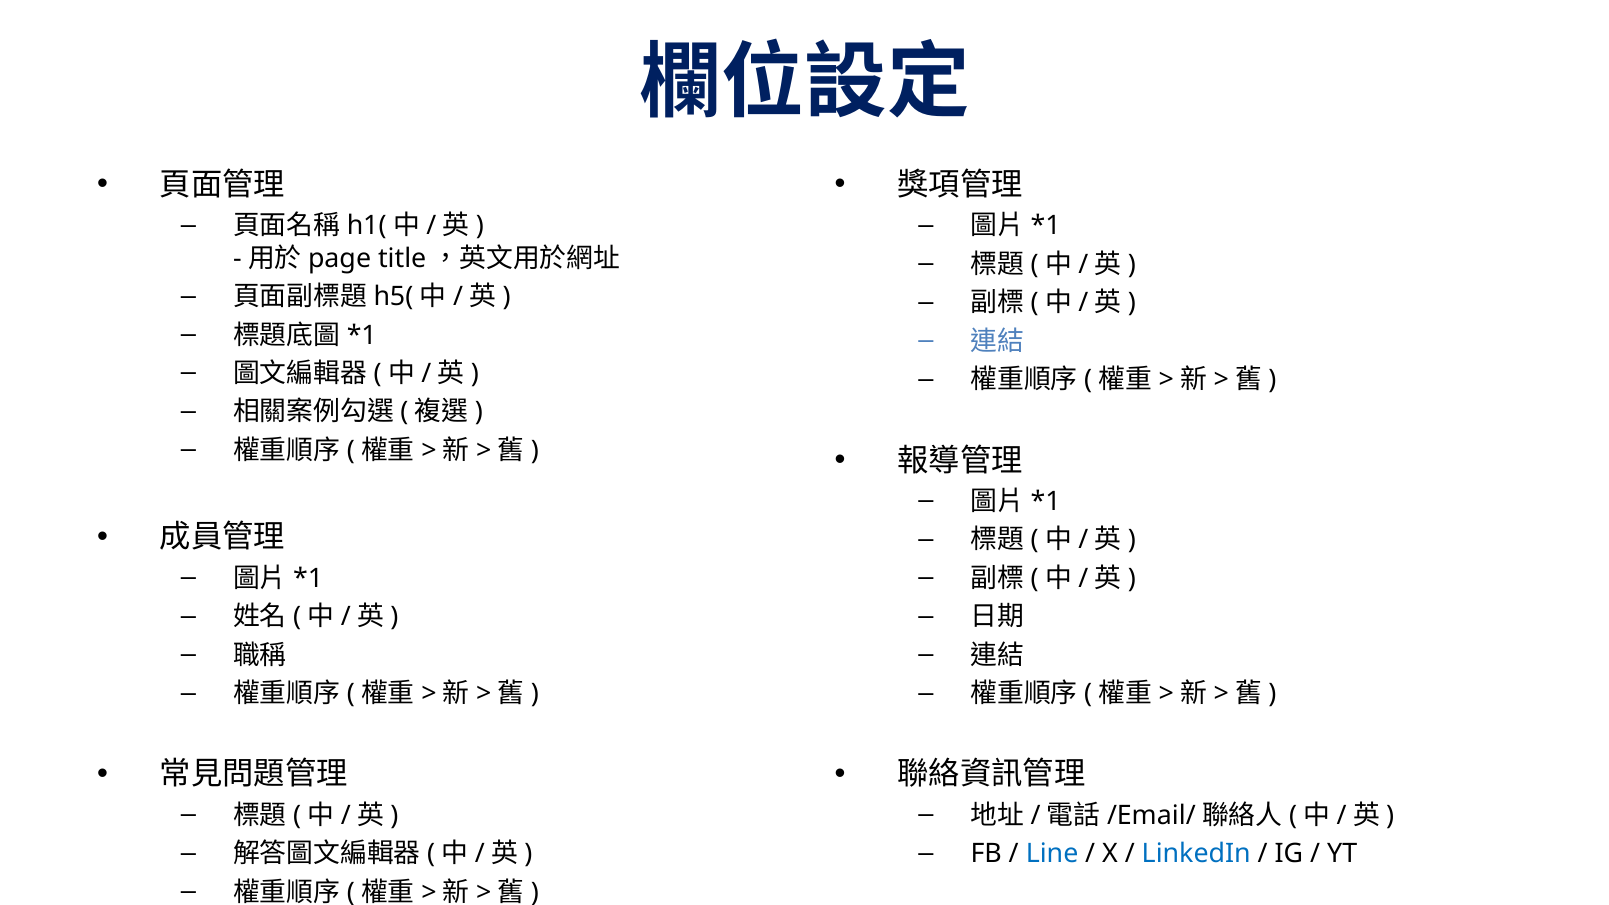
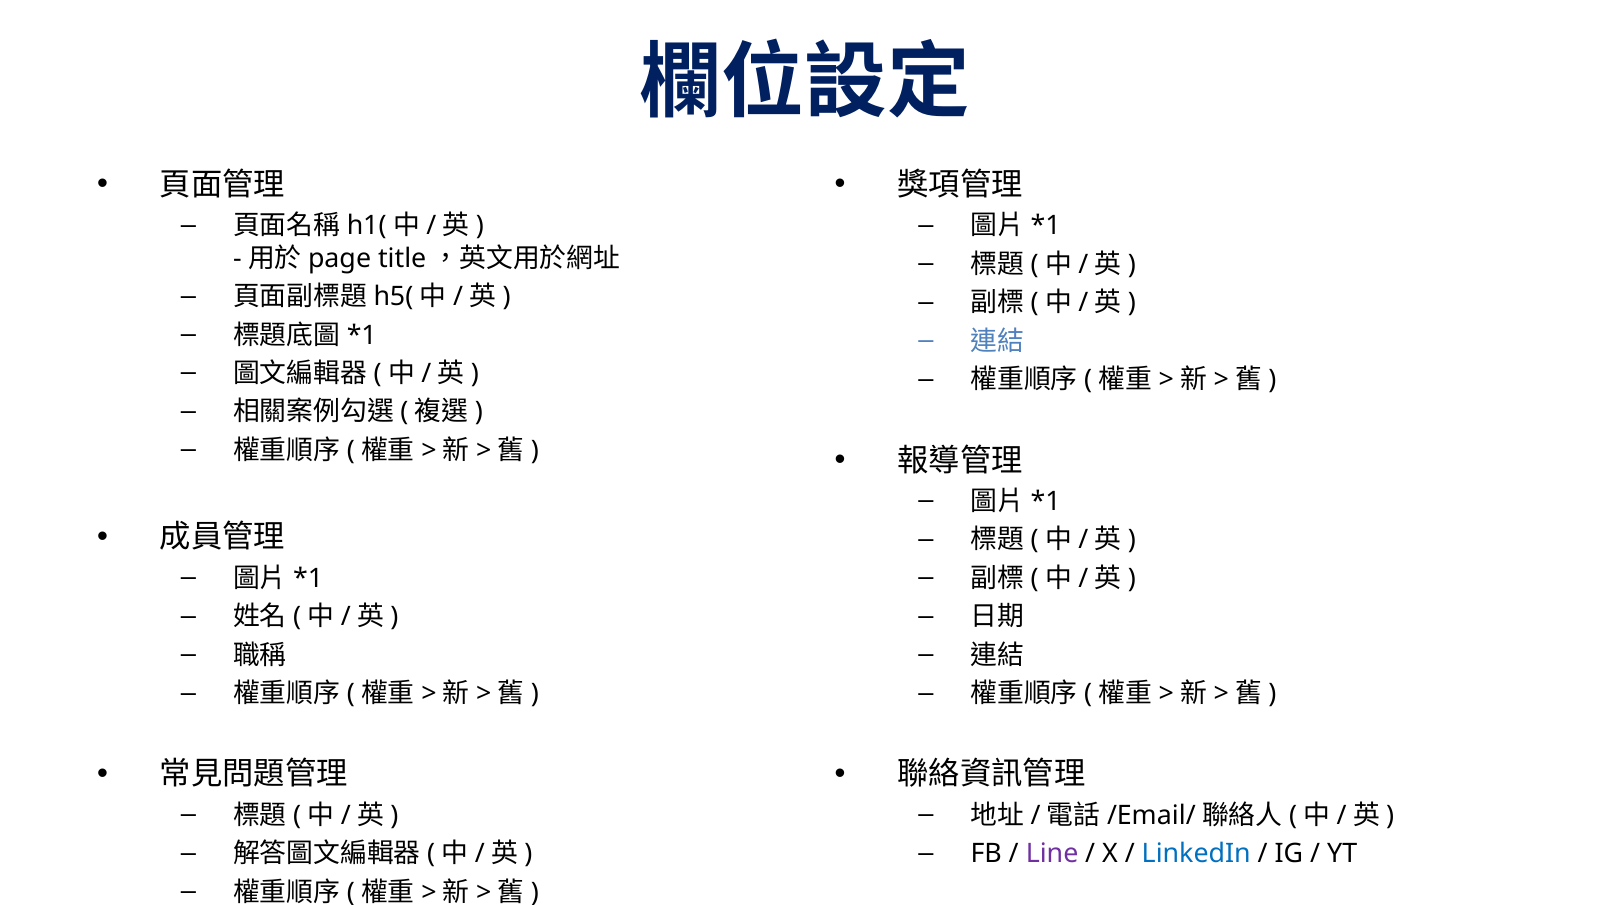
Line colour: blue -> purple (1052, 854)
